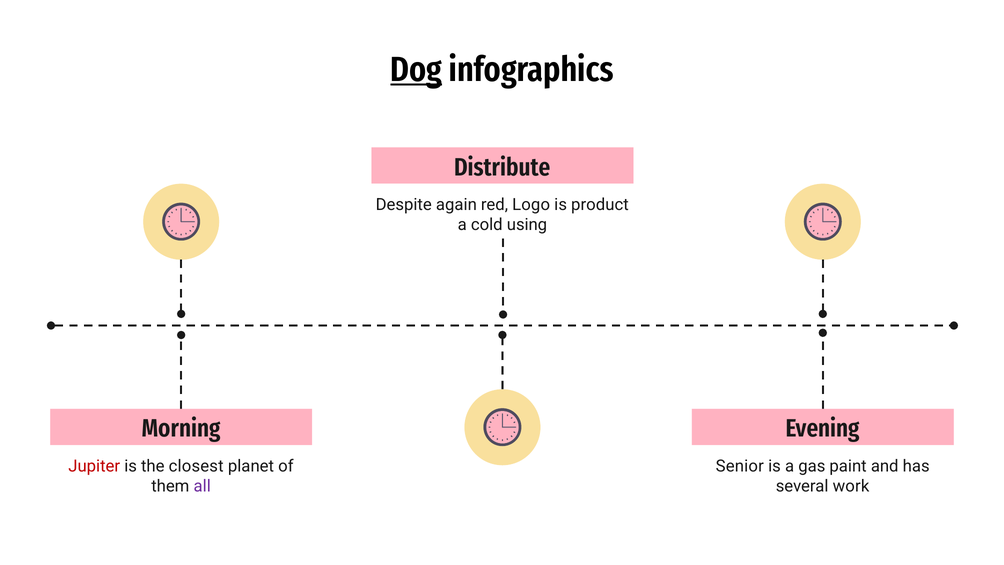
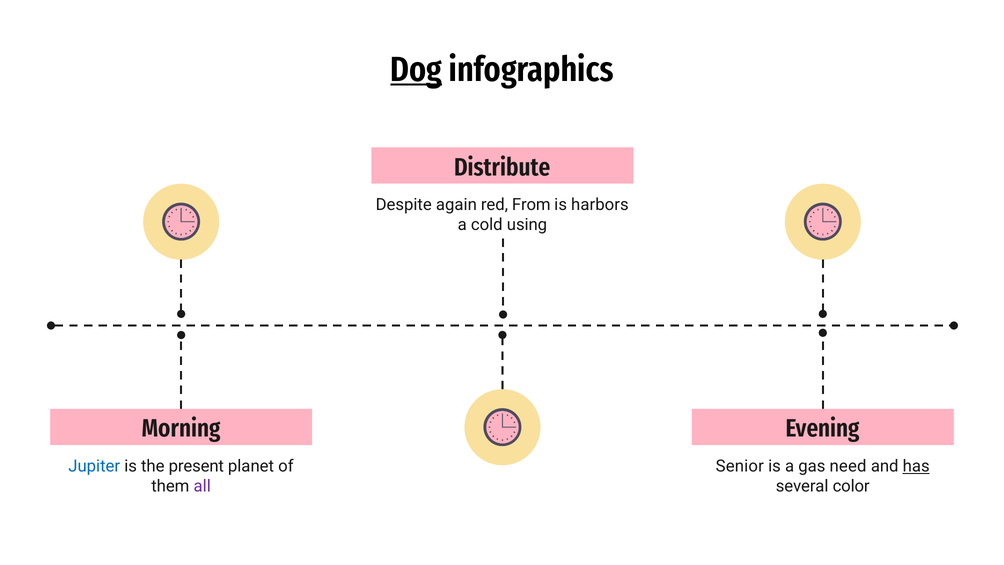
Logo: Logo -> From (531, 205)
product: product -> harbors (600, 205)
Jupiter colour: red -> blue (94, 466)
closest: closest -> present (196, 466)
paint: paint -> need (848, 466)
has underline: none -> present (916, 466)
work: work -> color (851, 486)
